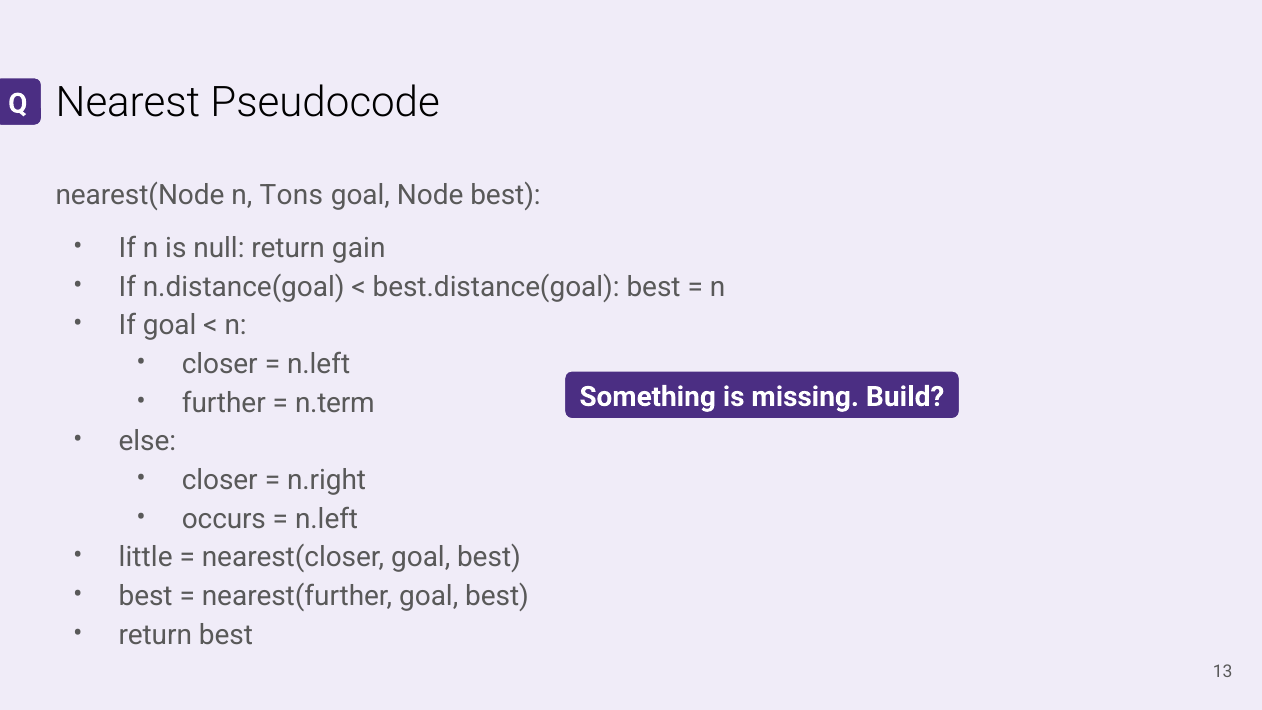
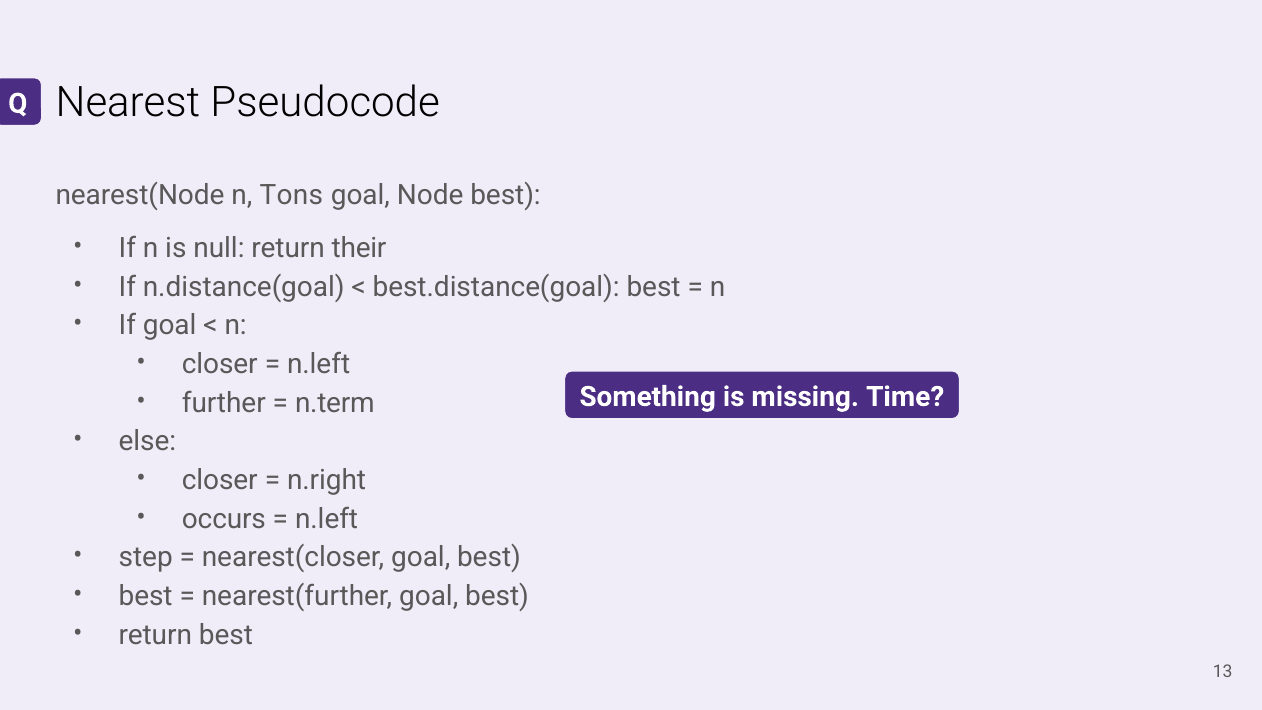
gain: gain -> their (359, 248)
Build: Build -> Time (905, 397)
little: little -> step (146, 557)
